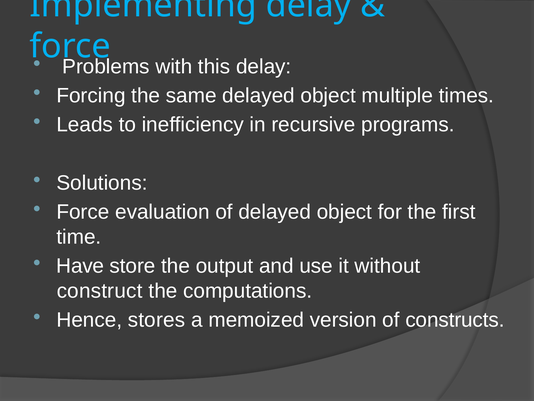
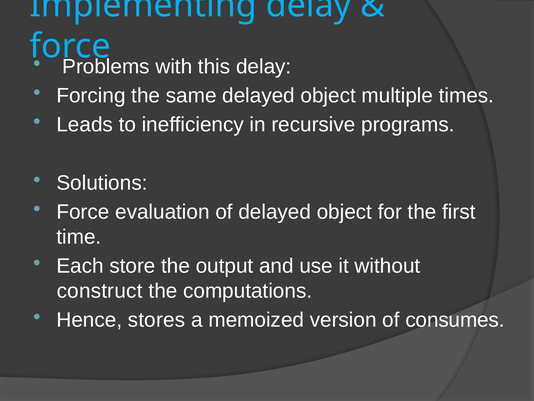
Have: Have -> Each (80, 266)
constructs: constructs -> consumes (455, 320)
